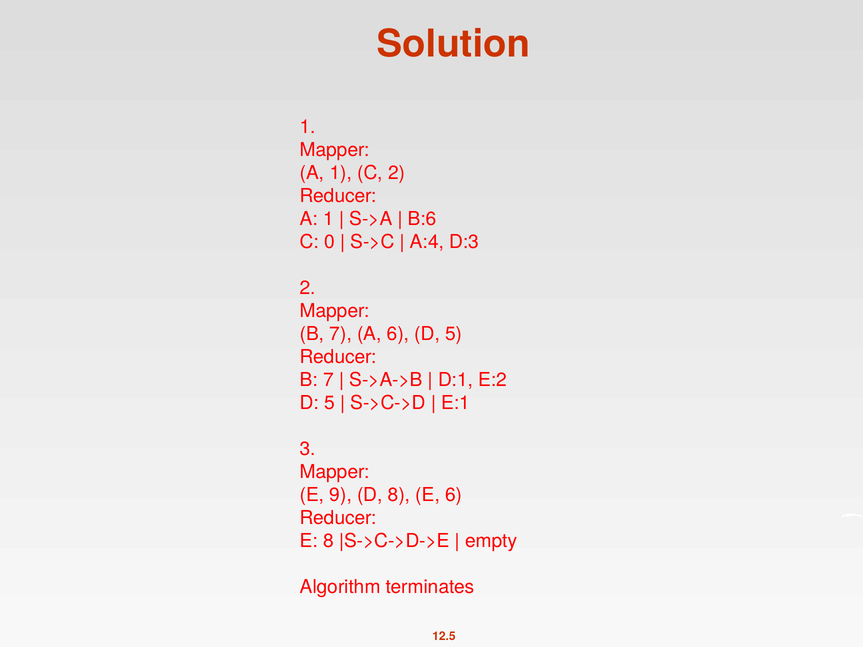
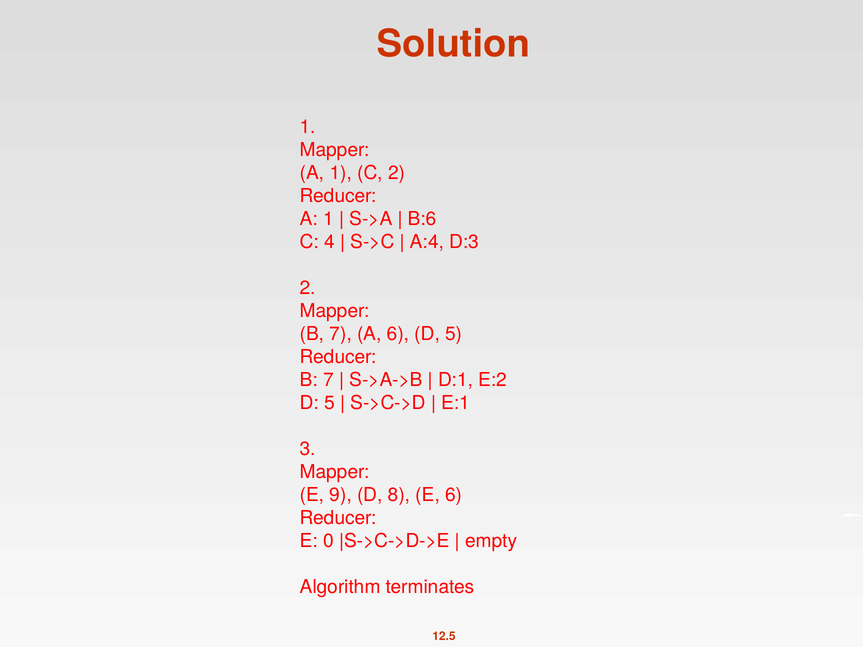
0: 0 -> 4 (329, 242)
E 8: 8 -> 0 (328, 541)
